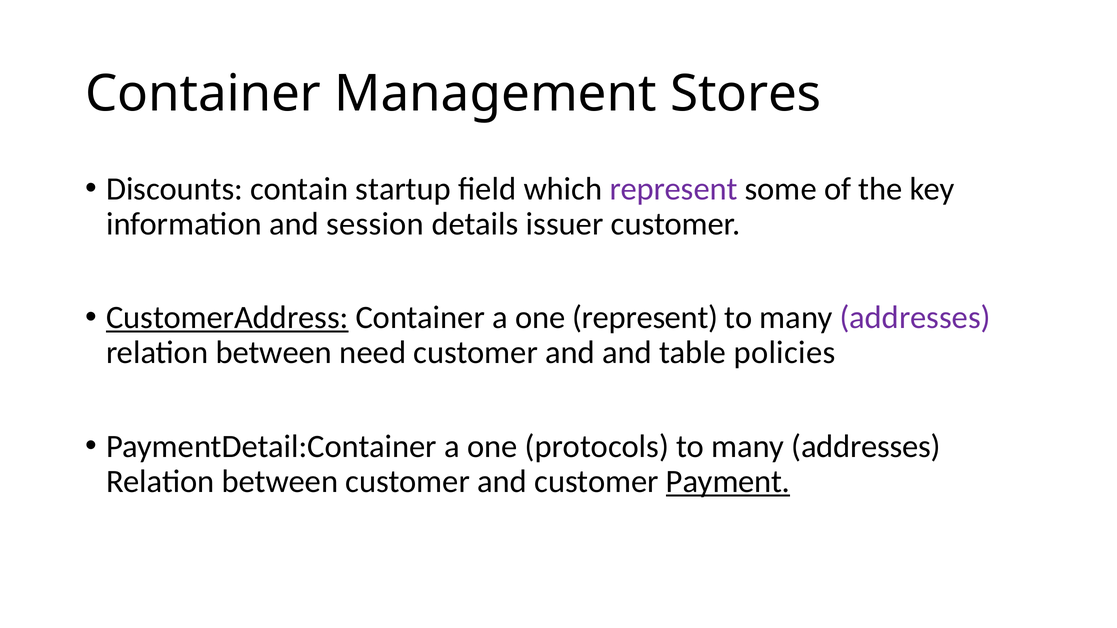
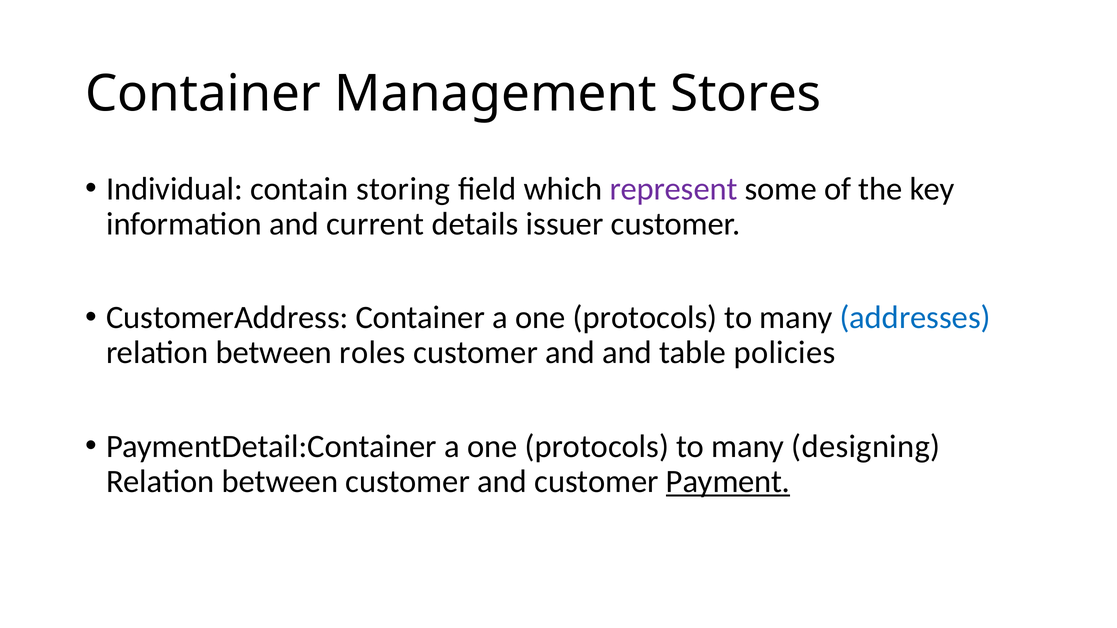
Discounts: Discounts -> Individual (175, 189)
startup: startup -> storing (403, 189)
session: session -> current (375, 224)
CustomerAddress underline: present -> none (227, 318)
Container a one represent: represent -> protocols (645, 318)
addresses colour: purple -> blue (915, 318)
need: need -> roles (373, 353)
addresses: addresses -> designing (866, 447)
